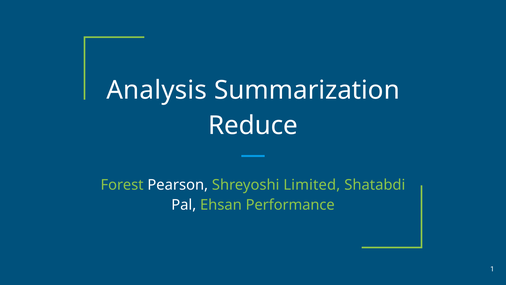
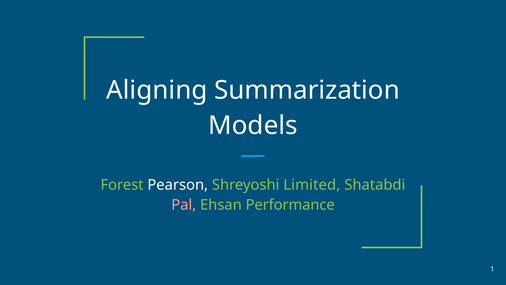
Analysis: Analysis -> Aligning (157, 90)
Reduce: Reduce -> Models (253, 125)
Pal colour: white -> pink (184, 205)
